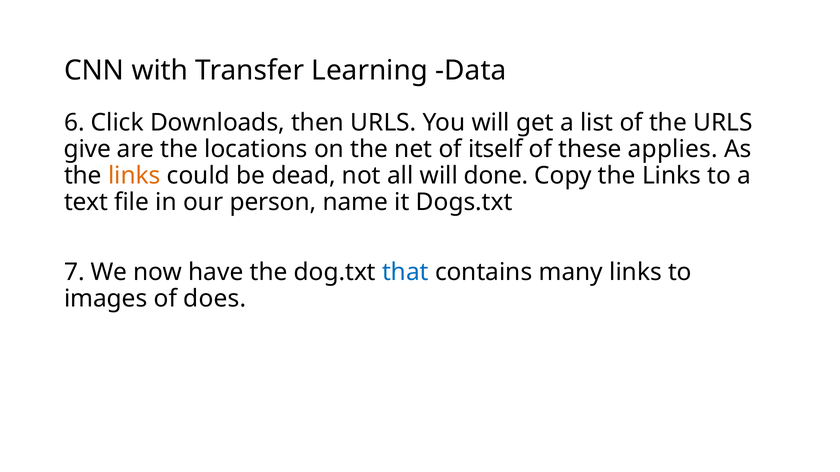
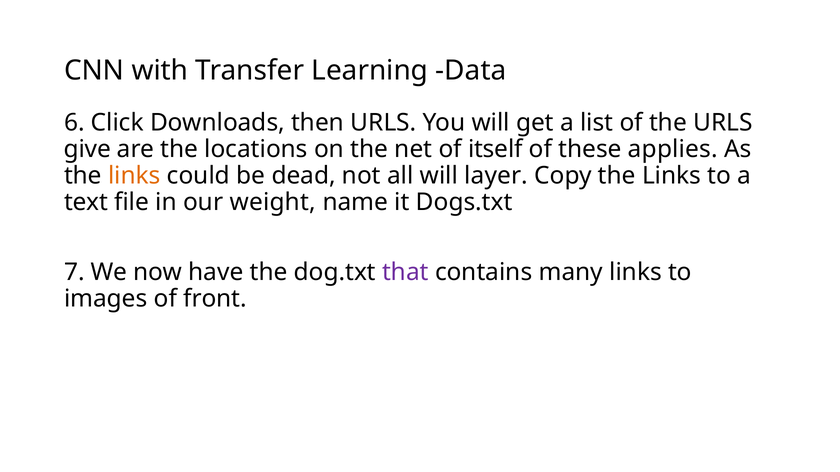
done: done -> layer (496, 176)
person: person -> weight (273, 202)
that colour: blue -> purple (405, 273)
does: does -> front (215, 299)
